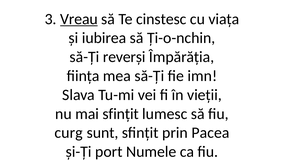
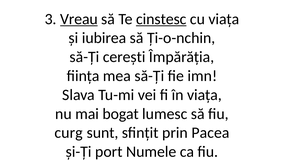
cinstesc underline: none -> present (161, 19)
reverși: reverși -> cerești (124, 57)
în vieții: vieții -> viața (204, 95)
mai sfințit: sfințit -> bogat (121, 114)
